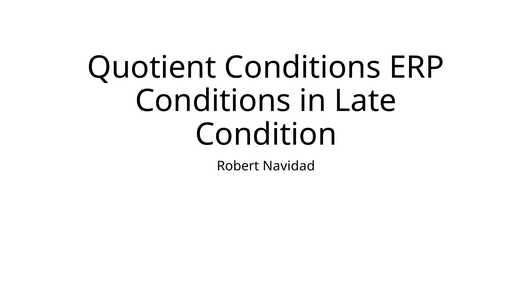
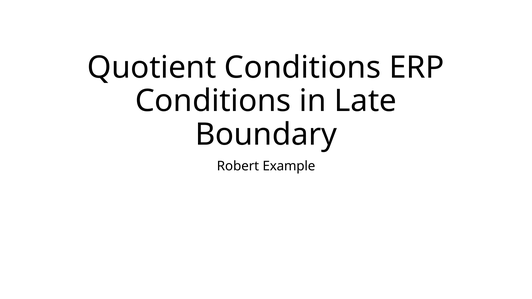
Condition: Condition -> Boundary (266, 135)
Navidad: Navidad -> Example (289, 166)
